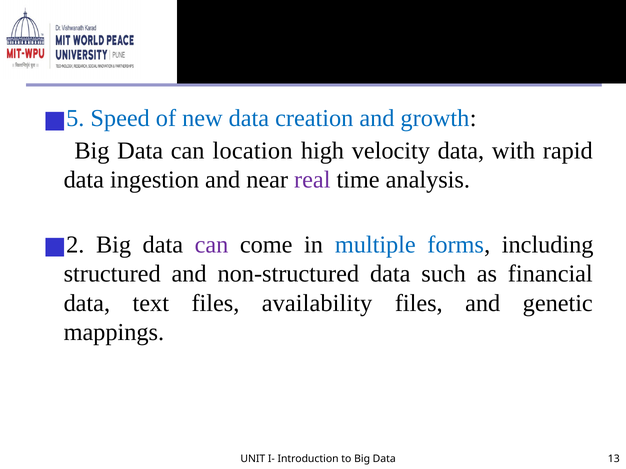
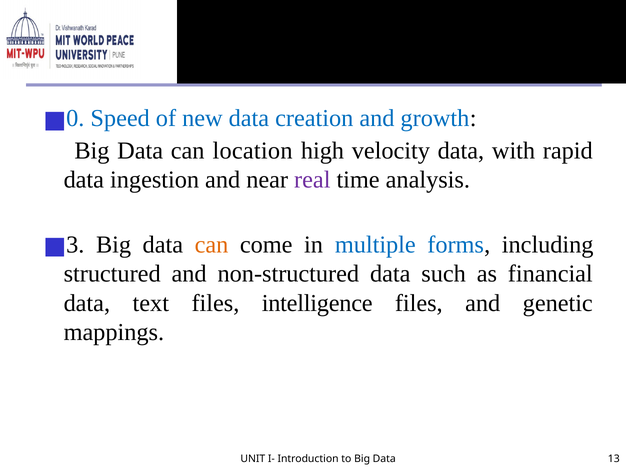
5: 5 -> 0 (75, 119)
2: 2 -> 3 (75, 245)
can colour: purple -> orange (212, 245)
availability: availability -> intelligence (317, 303)
